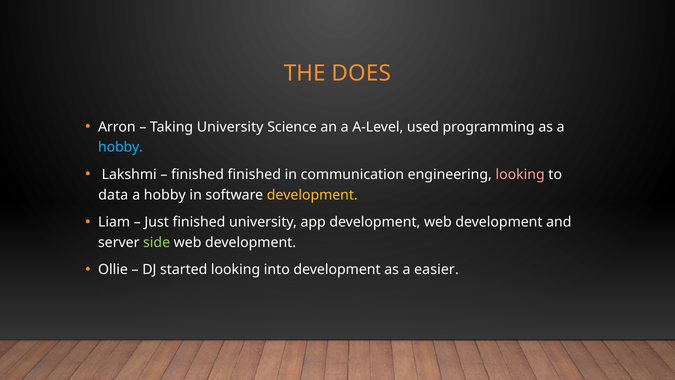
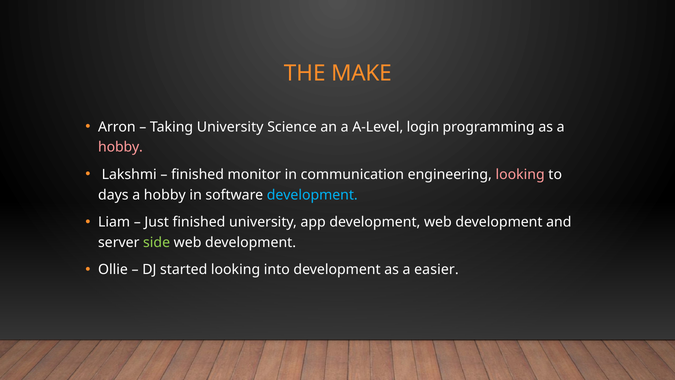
DOES: DOES -> MAKE (361, 73)
used: used -> login (423, 127)
hobby colour: light blue -> pink (120, 147)
finished finished: finished -> monitor (254, 174)
data: data -> days (113, 195)
development colour: yellow -> light blue (312, 195)
